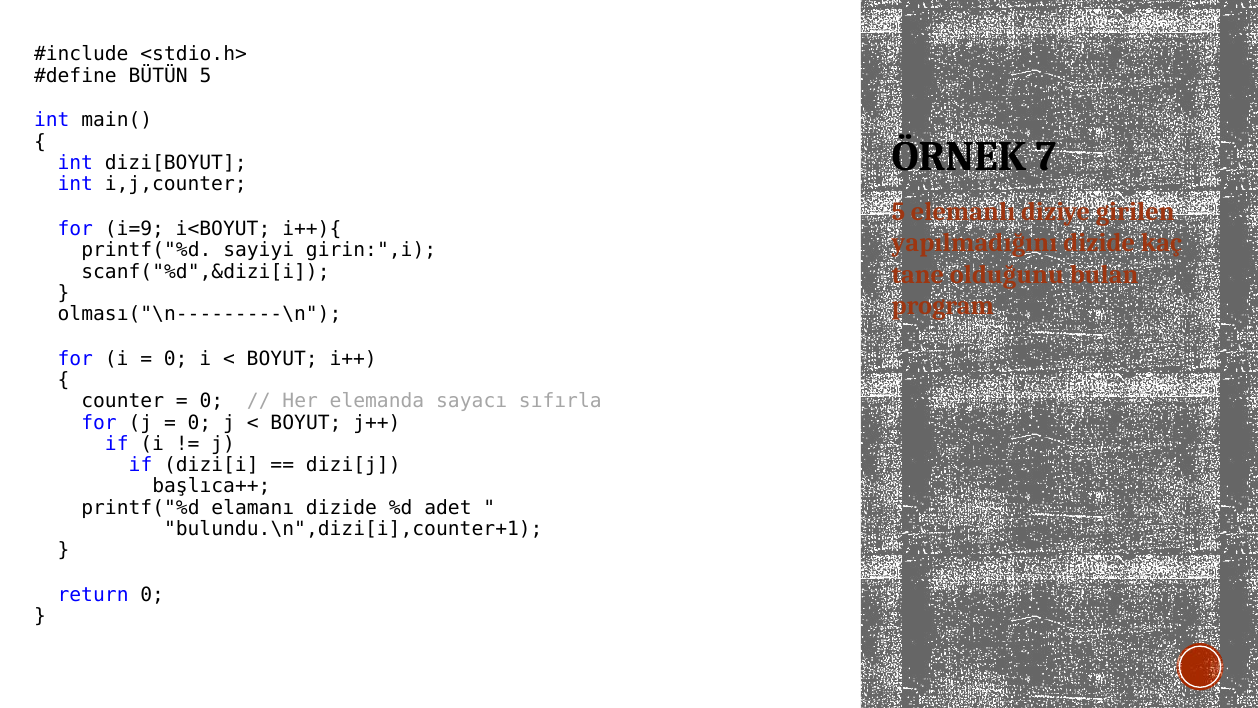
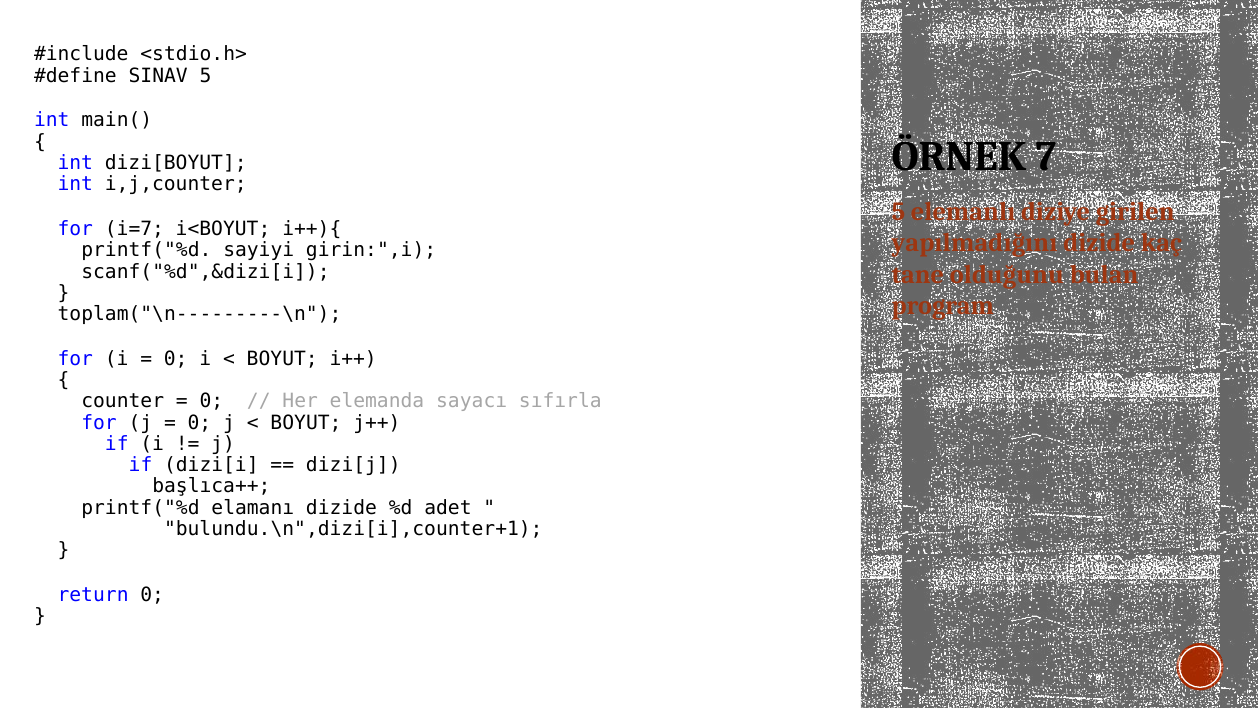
BÜTÜN: BÜTÜN -> SINAV (158, 76)
i=9: i=9 -> i=7 (134, 229)
olması("\n---------\n: olması("\n---------\n -> toplam("\n---------\n (200, 314)
